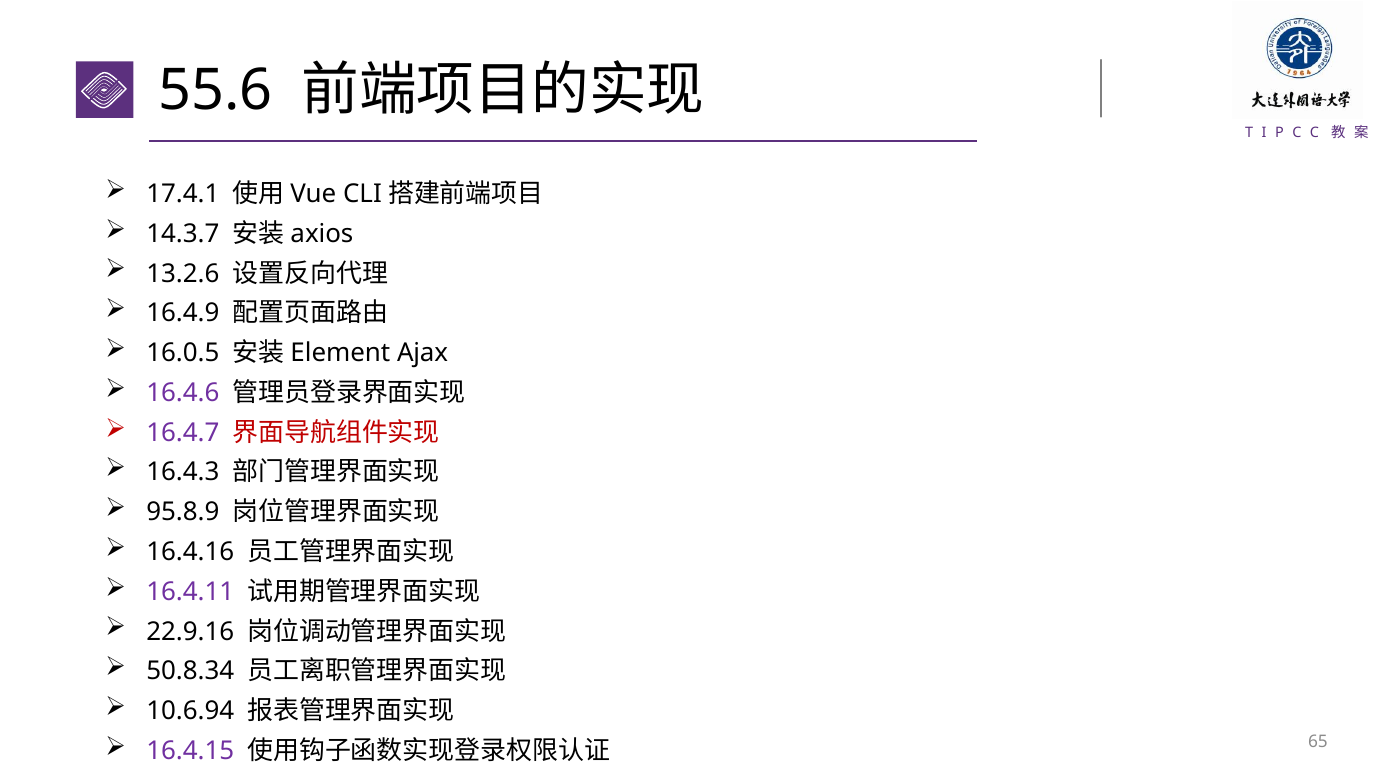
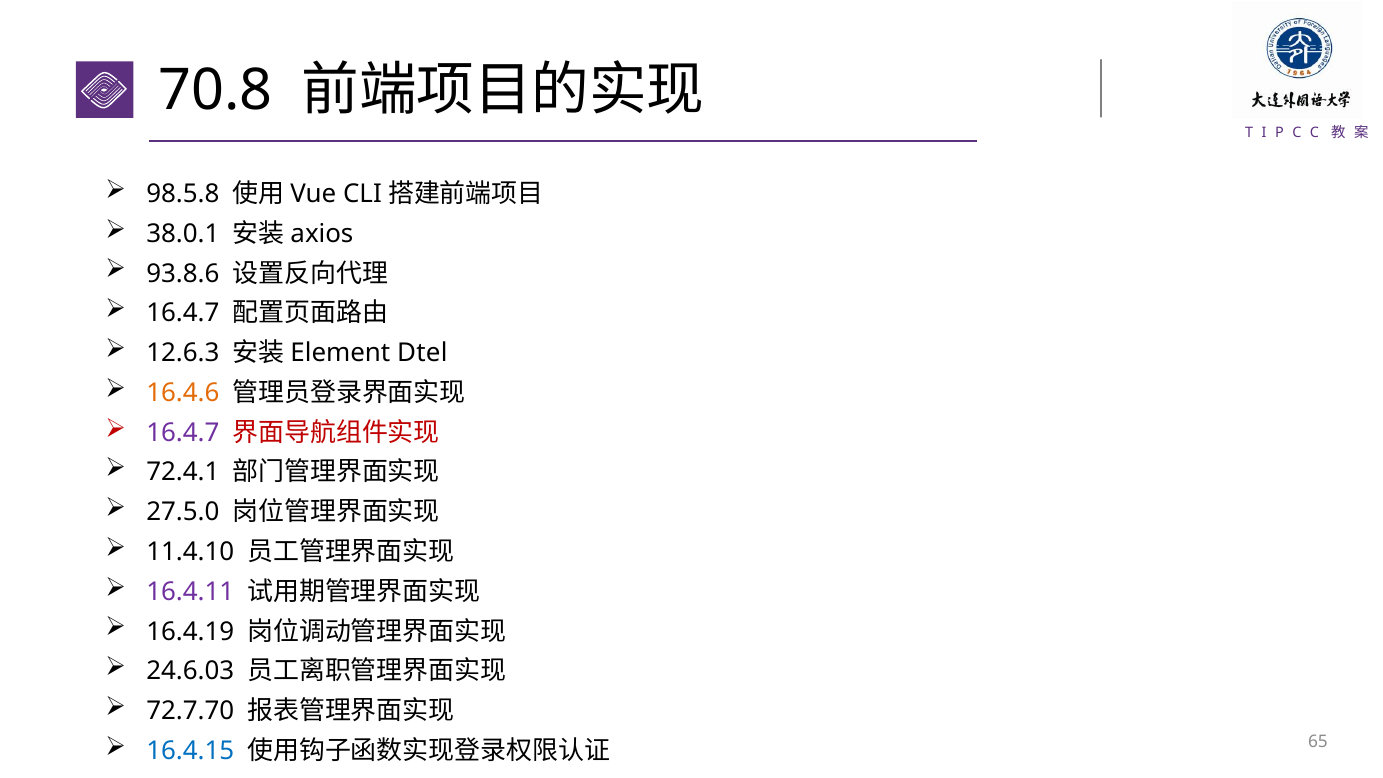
55.6: 55.6 -> 70.8 (216, 91)
17.4.1: 17.4.1 -> 98.5.8 (183, 194)
14.3.7: 14.3.7 -> 38.0.1 (183, 234)
13.2.6: 13.2.6 -> 93.8.6 (183, 273)
16.4.9: 16.4.9 -> 16.4.7 (183, 313)
16.0.5: 16.0.5 -> 12.6.3 (183, 353)
Ajax: Ajax -> Dtel (422, 353)
16.4.6 colour: purple -> orange (183, 393)
16.4.3: 16.4.3 -> 72.4.1 (183, 472)
95.8.9: 95.8.9 -> 27.5.0 (183, 512)
16.4.16: 16.4.16 -> 11.4.10 (190, 552)
22.9.16: 22.9.16 -> 16.4.19 (190, 631)
50.8.34: 50.8.34 -> 24.6.03 (190, 671)
10.6.94: 10.6.94 -> 72.7.70 (190, 711)
16.4.15 colour: purple -> blue (190, 751)
